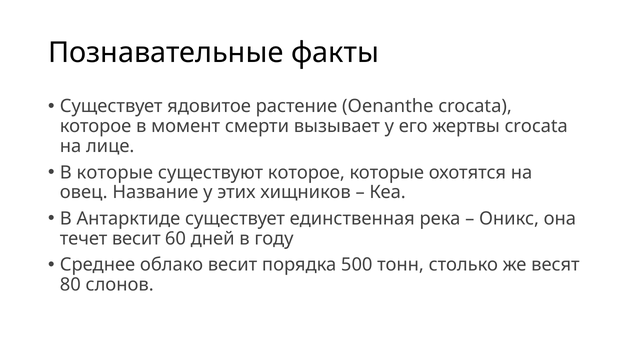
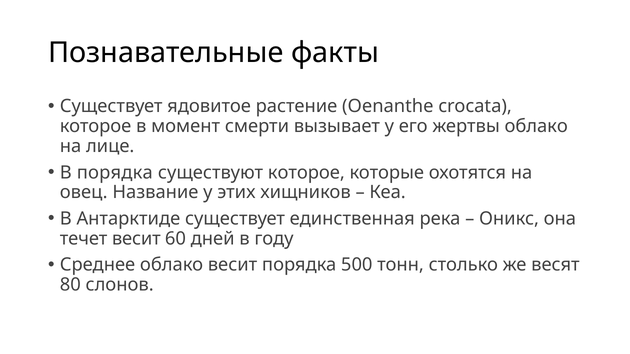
жертвы crocata: crocata -> облако (536, 126)
В которые: которые -> порядка (115, 173)
